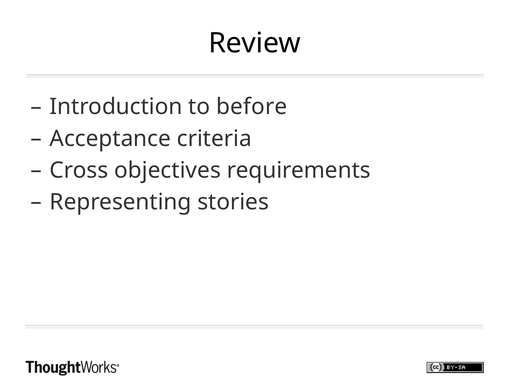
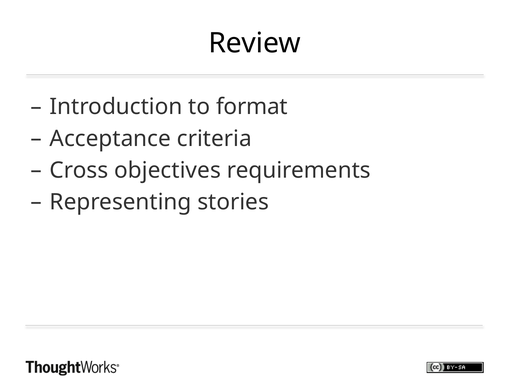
before: before -> format (252, 107)
